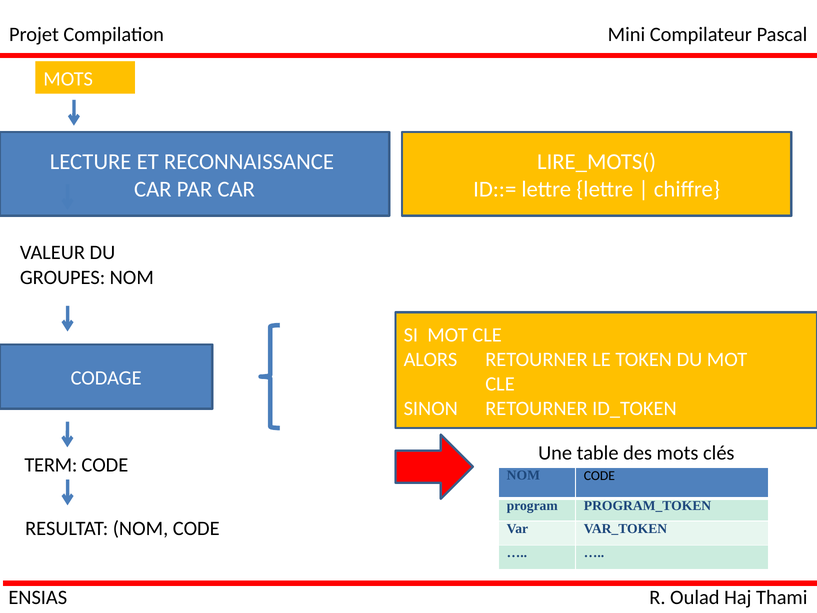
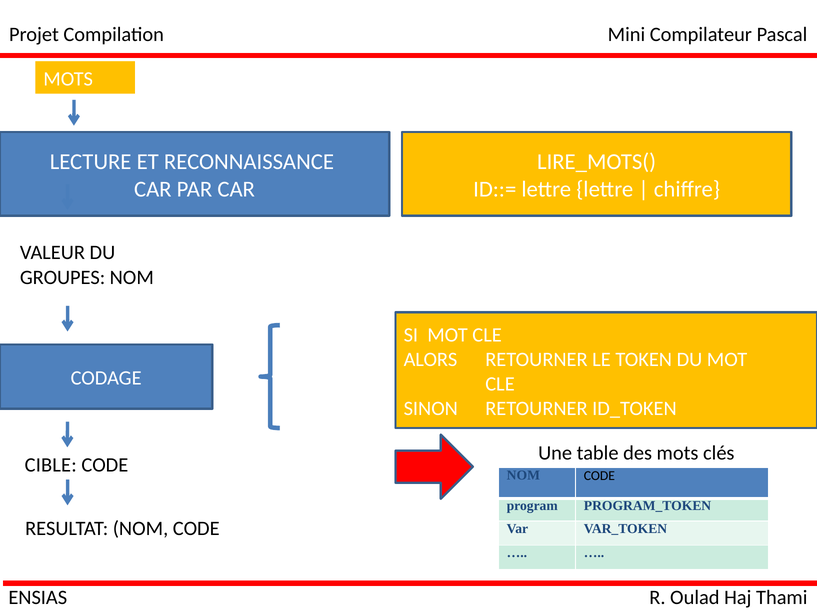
TERM: TERM -> CIBLE (51, 465)
